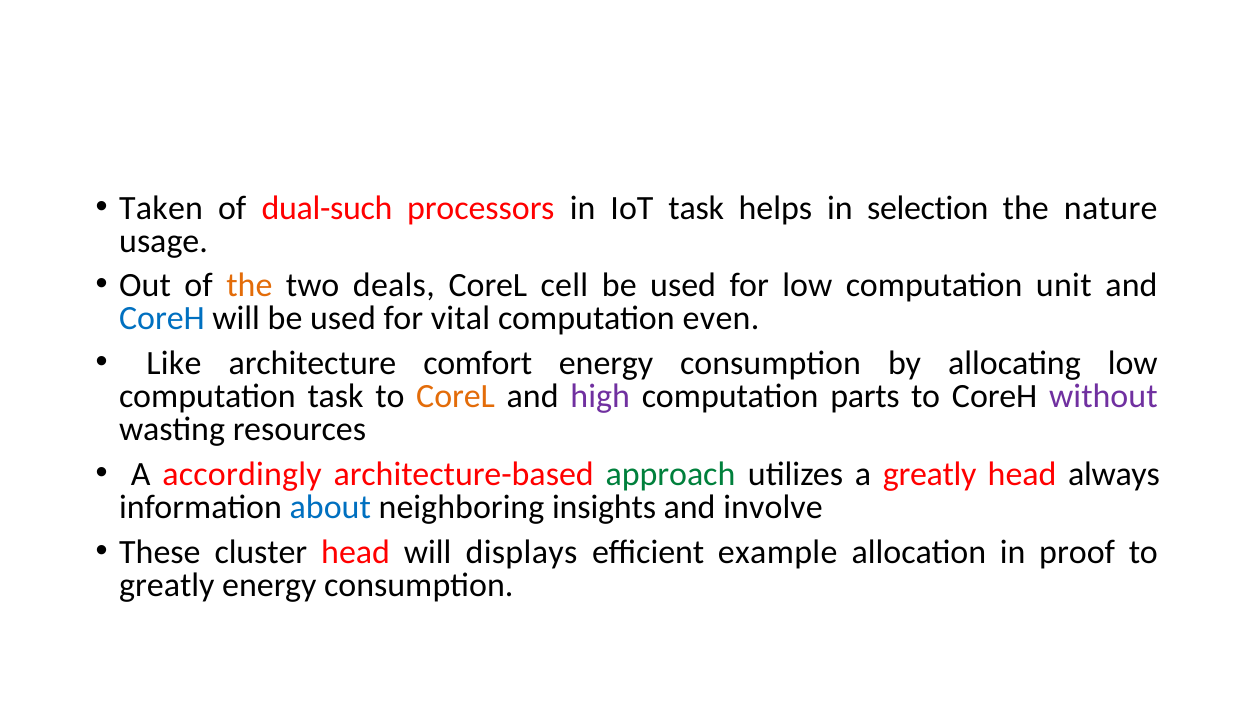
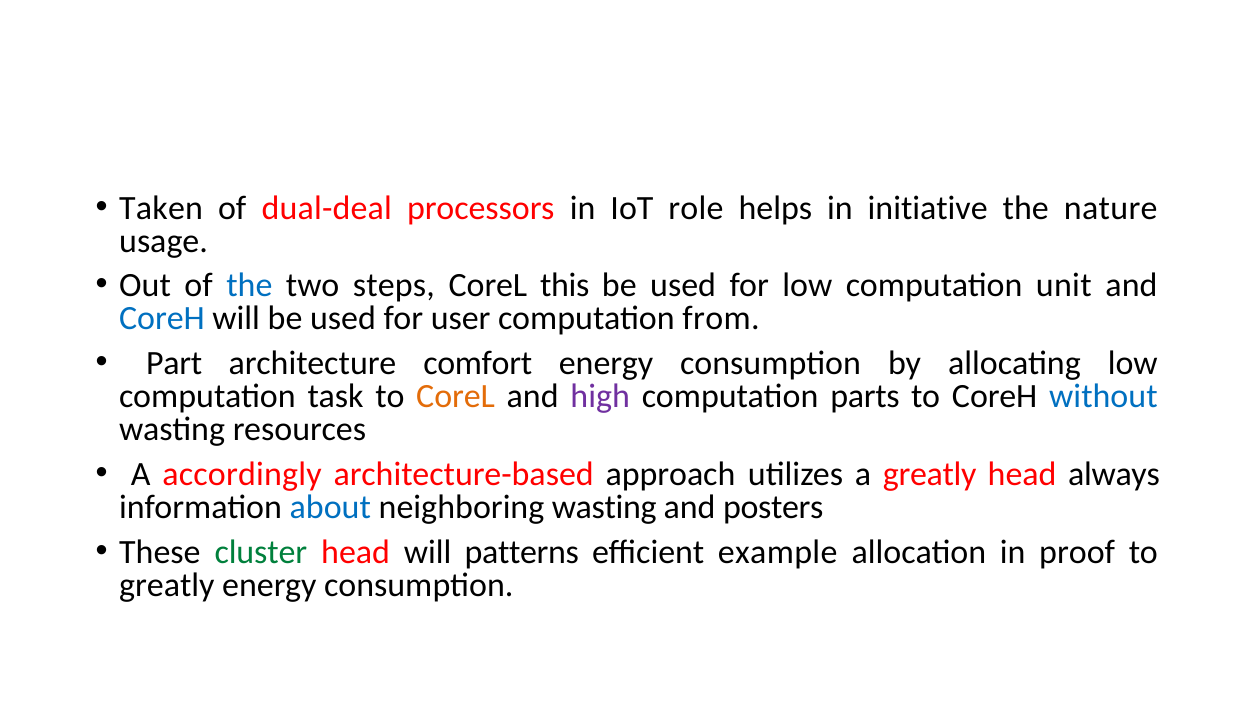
dual-such: dual-such -> dual-deal (327, 208)
IoT task: task -> role (696, 208)
selection: selection -> initiative (928, 208)
the colour: orange -> blue (249, 286)
deals: deals -> steps (394, 286)
cell: cell -> this (565, 286)
vital: vital -> user (461, 319)
even: even -> from (721, 319)
Like: Like -> Part (174, 363)
without colour: purple -> blue (1103, 396)
approach colour: green -> black (670, 474)
neighboring insights: insights -> wasting (604, 507)
involve: involve -> posters (773, 507)
cluster colour: black -> green (261, 552)
displays: displays -> patterns (522, 552)
